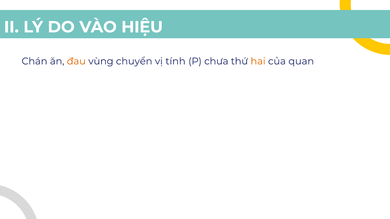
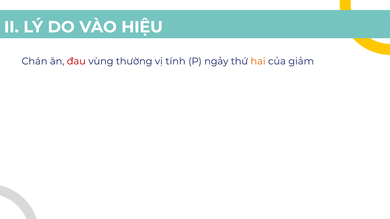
đau colour: orange -> red (76, 61)
chuyển: chuyển -> thường (134, 61)
chưa: chưa -> ngảy (216, 61)
quan: quan -> giảm (301, 61)
